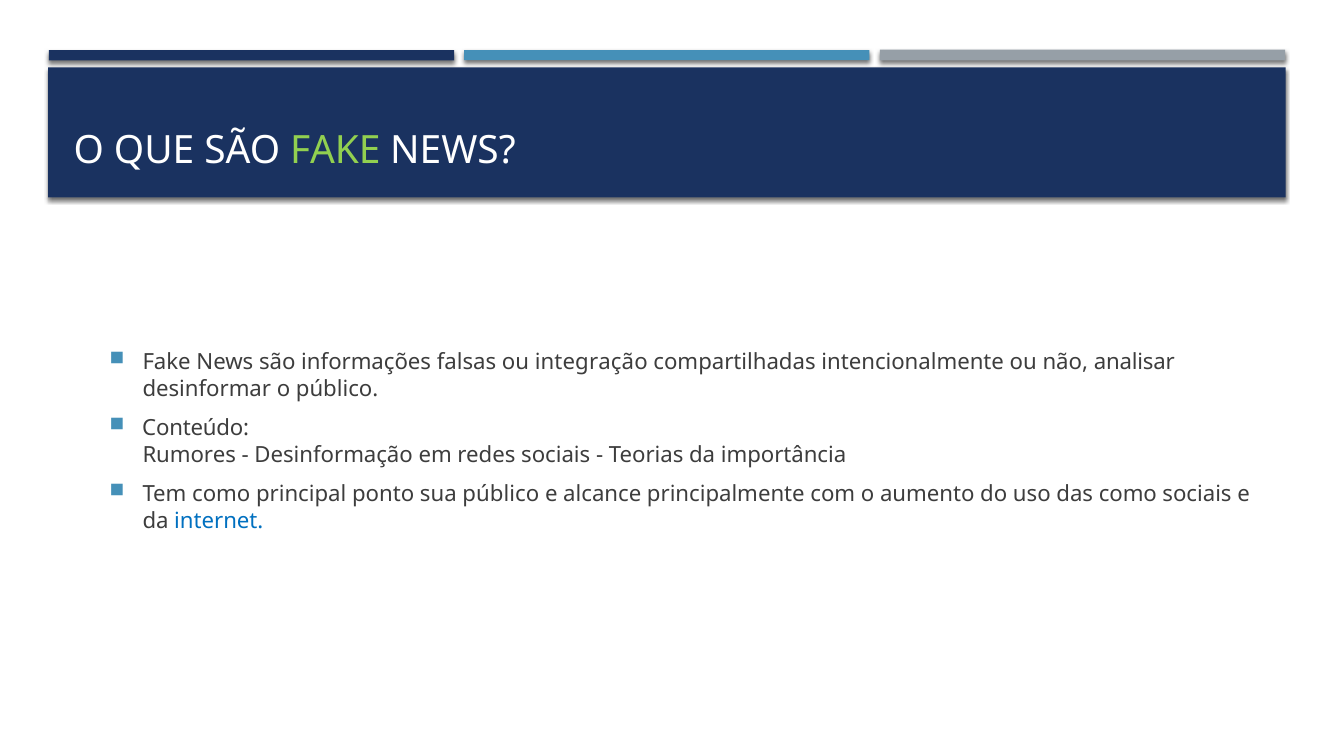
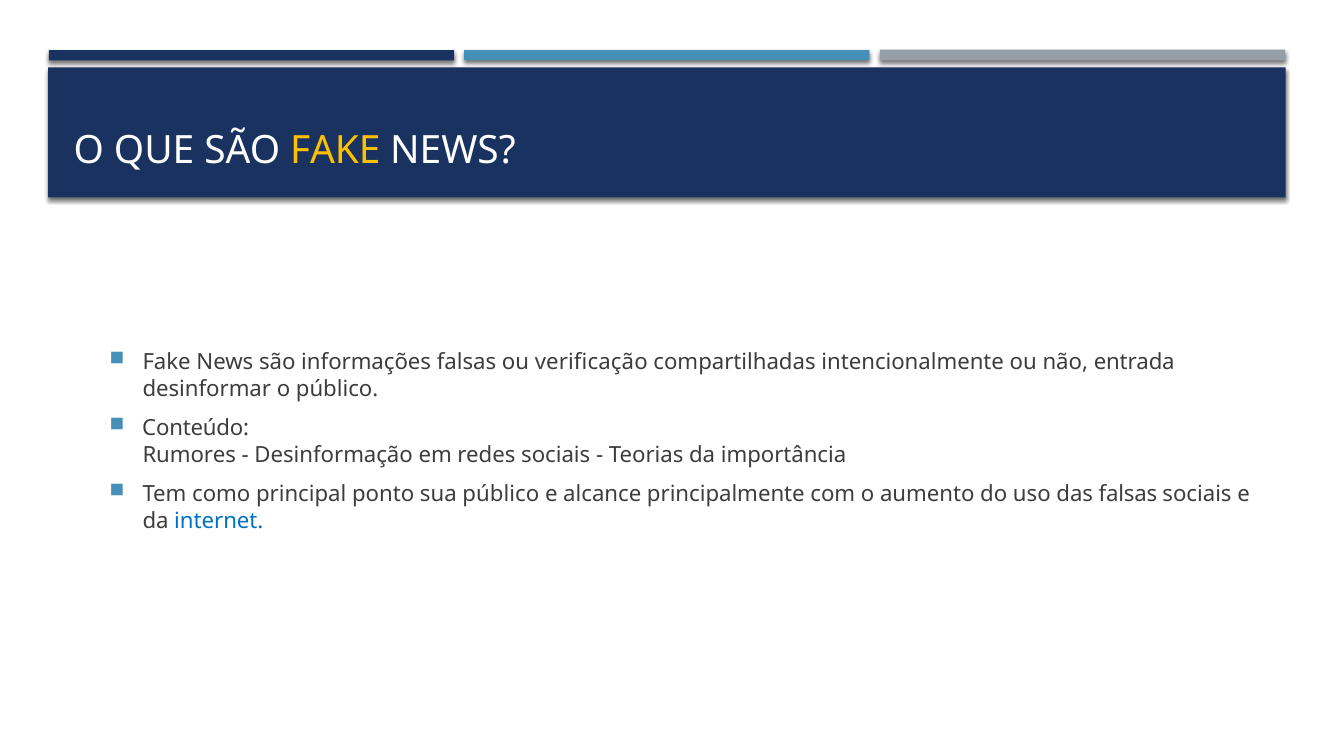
FAKE colour: light green -> yellow (335, 151)
integração: integração -> verificação (591, 362)
analisar: analisar -> entrada (1134, 362)
das como: como -> falsas (1128, 494)
